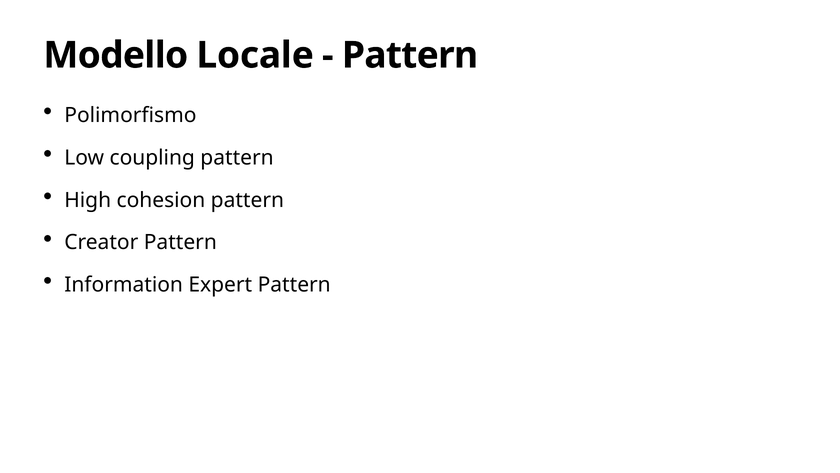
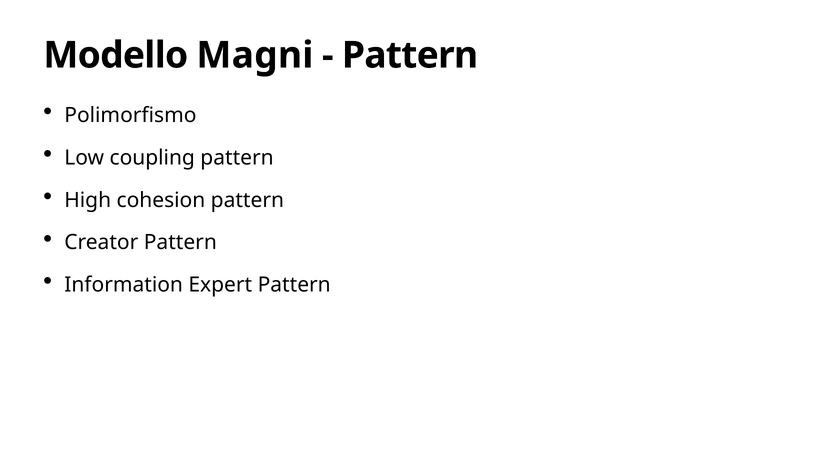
Locale: Locale -> Magni (255, 55)
